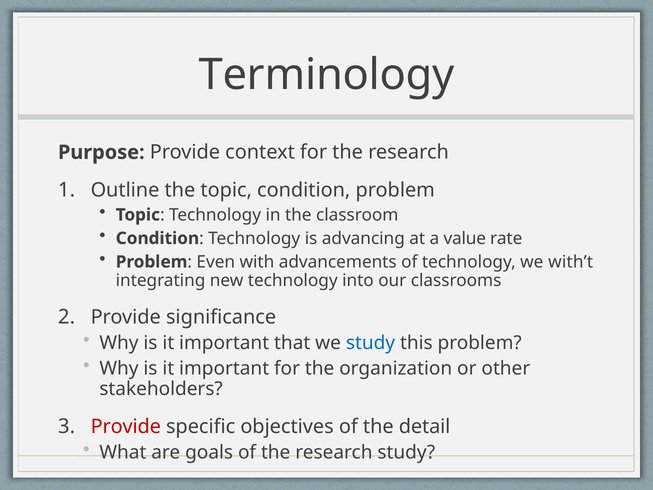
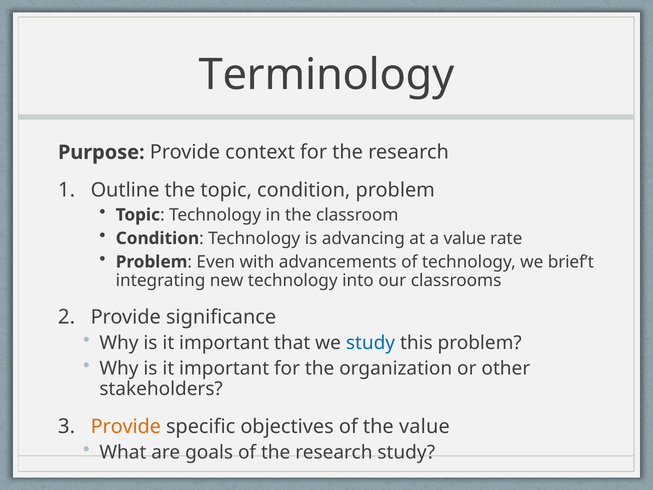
with’t: with’t -> brief’t (571, 262)
Provide colour: red -> orange (126, 426)
the detail: detail -> value (424, 426)
